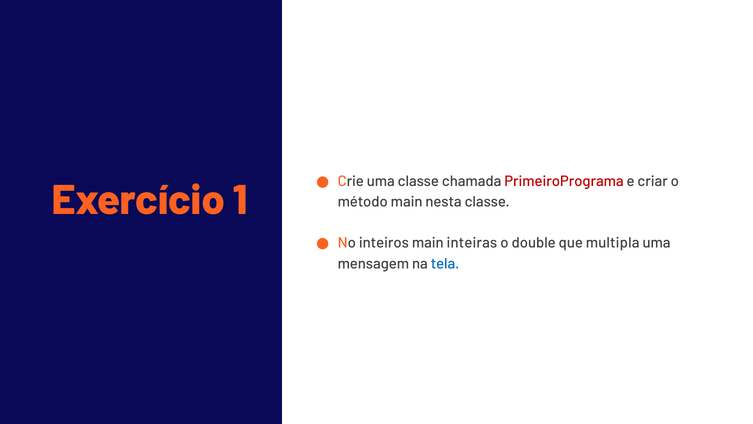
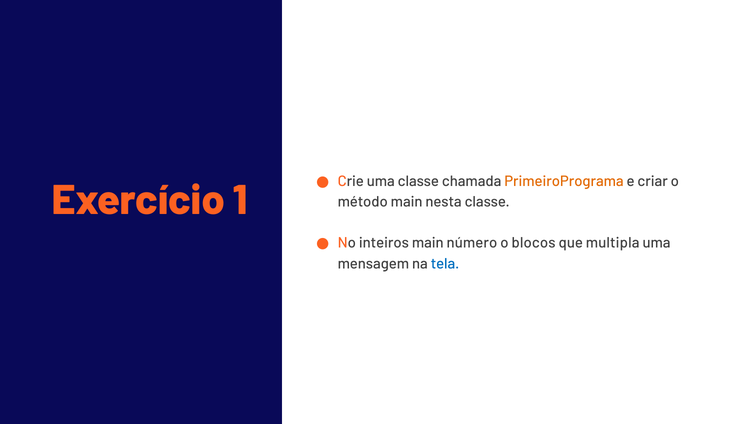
PrimeiroPrograma colour: red -> orange (564, 181)
inteiras: inteiras -> número (472, 243)
double: double -> blocos (534, 243)
